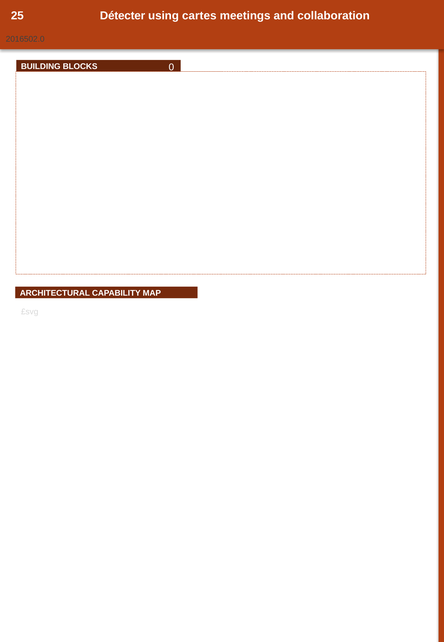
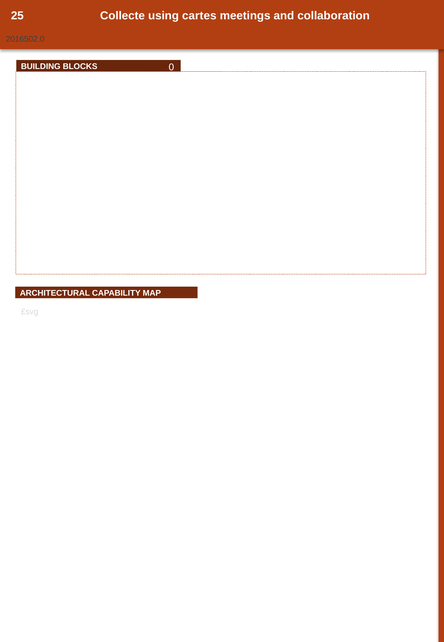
Détecter: Détecter -> Collecte (122, 16)
